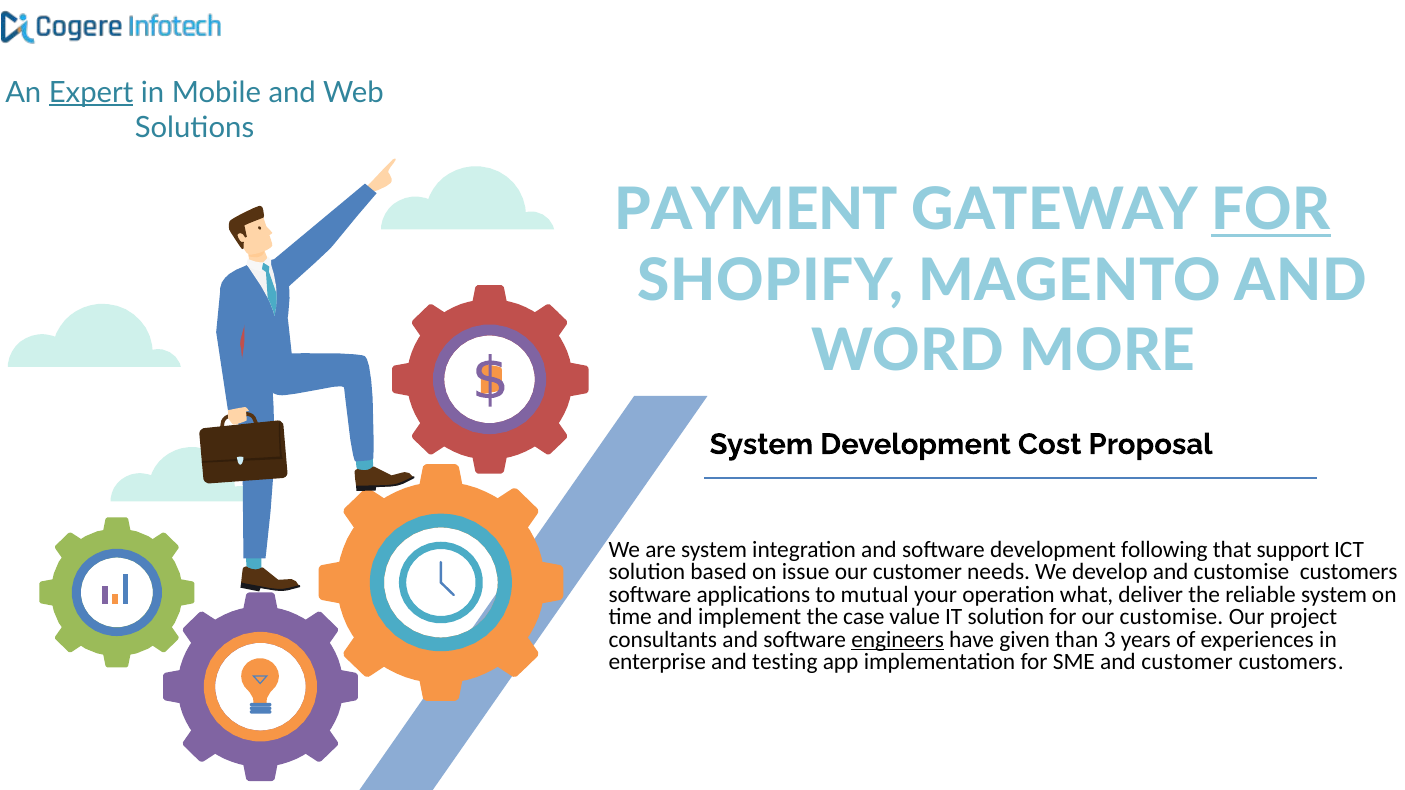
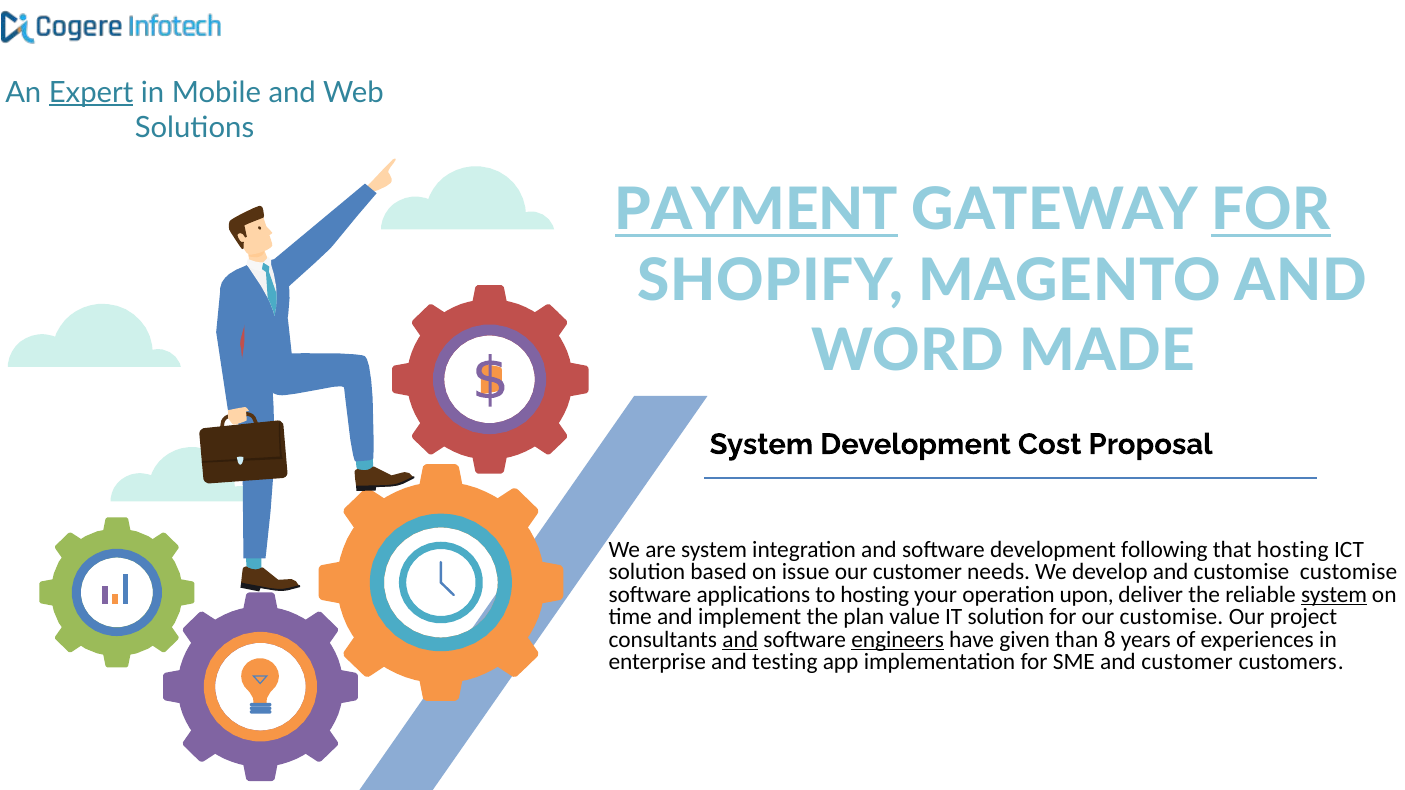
PAYMENT underline: none -> present (757, 211)
MORE: MORE -> MADE (1107, 351)
that support: support -> hosting (1293, 550)
customise customers: customers -> customise (1348, 572)
to mutual: mutual -> hosting (875, 595)
what: what -> upon (1087, 595)
system underline: none -> present (1334, 595)
case: case -> plan (864, 617)
and underline: none -> present (740, 640)
3: 3 -> 8 (1110, 640)
